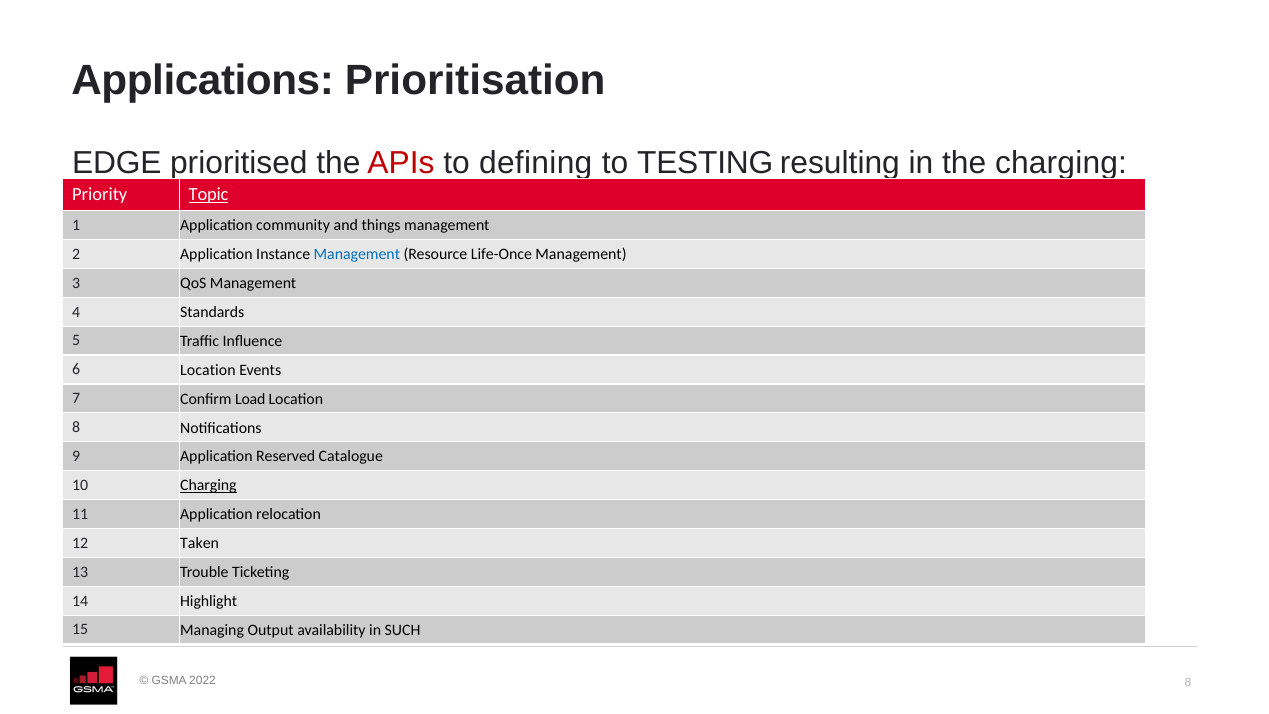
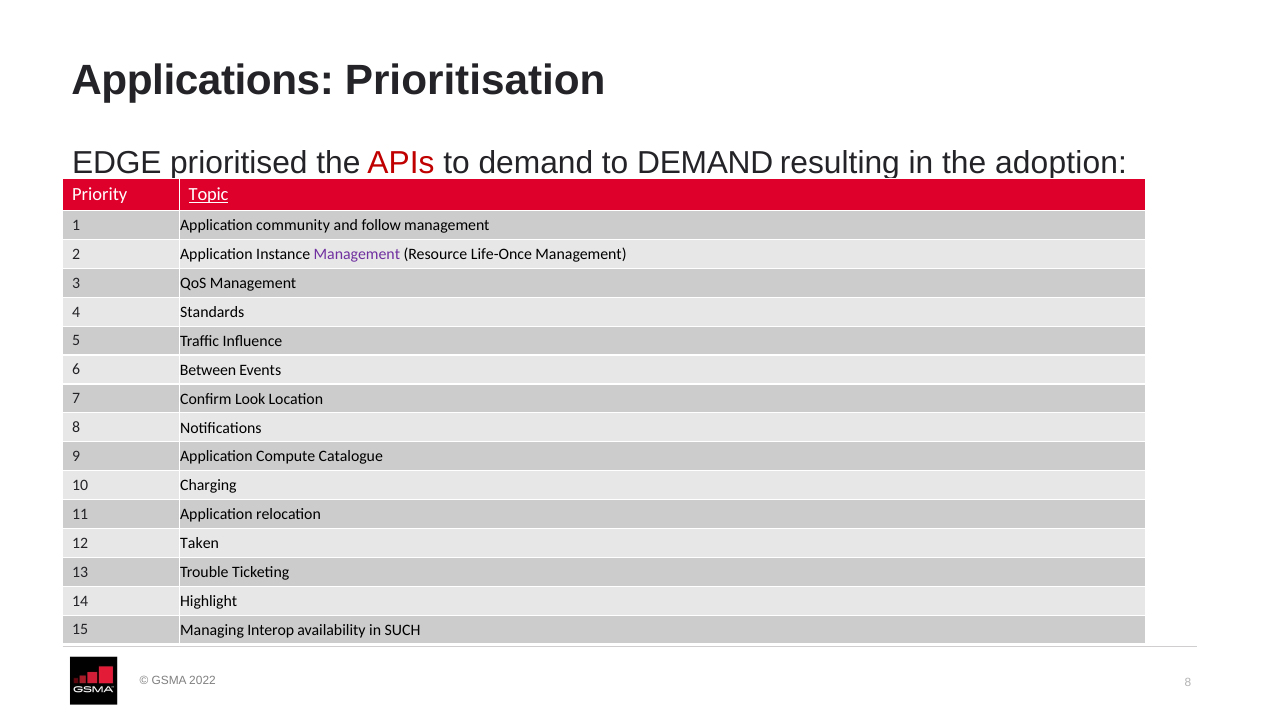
defining: defining -> demand (536, 163)
TESTING: TESTING -> DEMAND (705, 163)
the charging: charging -> adoption (1061, 163)
things: things -> follow (381, 225)
Management colour: blue -> purple (357, 254)
6 Location: Location -> Between (208, 370)
Load: Load -> Look (250, 399)
Reserved: Reserved -> Compute (286, 457)
Charging underline: present -> none (208, 485)
Output: Output -> Interop (271, 630)
